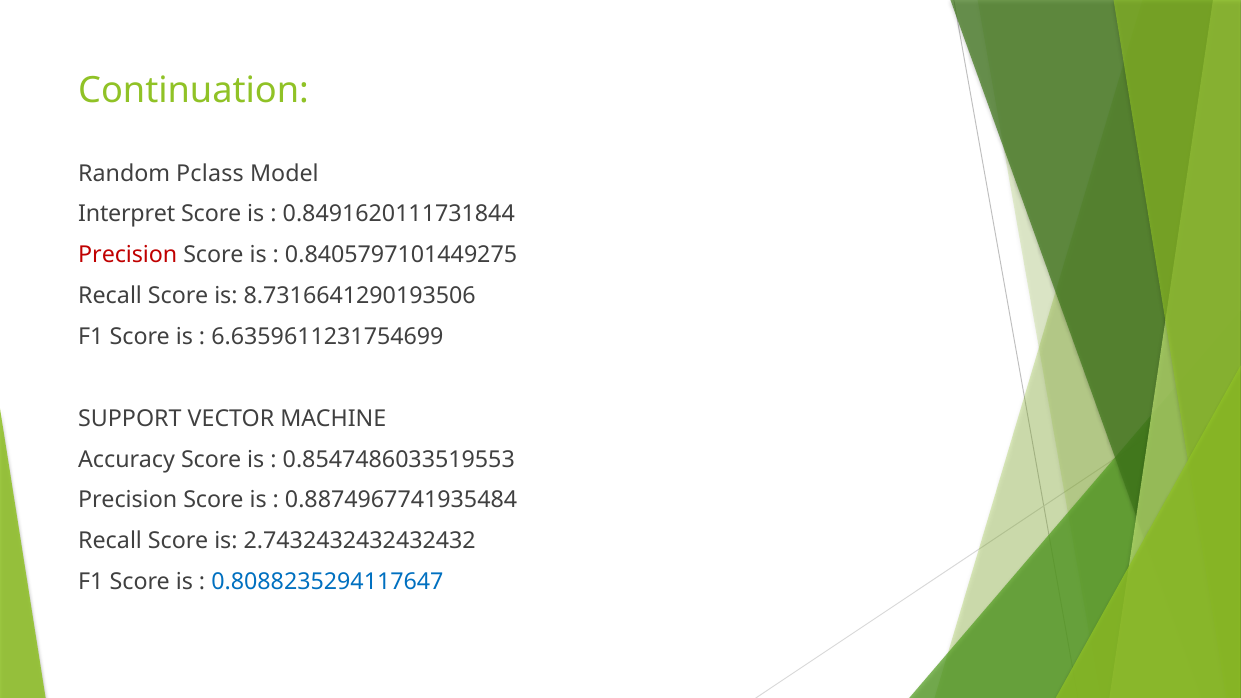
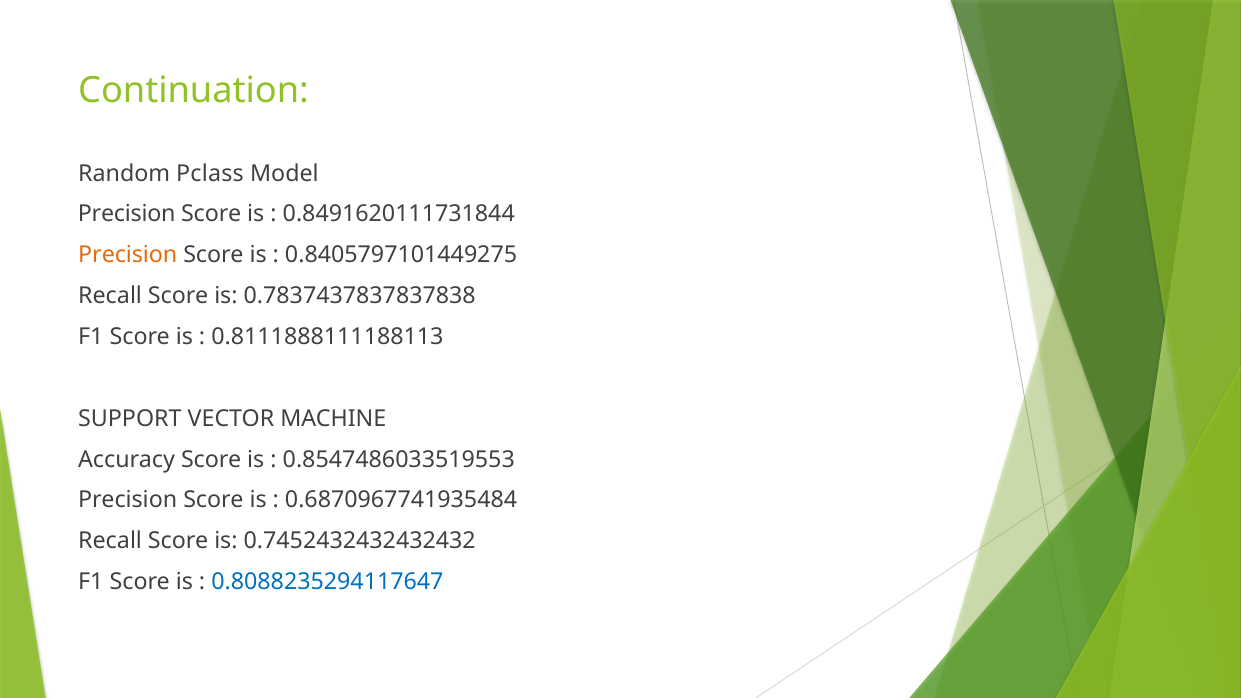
Interpret: Interpret -> Precision (127, 214)
Precision colour: red -> orange (128, 255)
8.7316641290193506: 8.7316641290193506 -> 0.7837437837837838 (360, 296)
6.6359611231754699: 6.6359611231754699 -> 0.8111888111188113 (327, 337)
0.8874967741935484: 0.8874967741935484 -> 0.6870967741935484 (401, 500)
2.7432432432432432: 2.7432432432432432 -> 0.7452432432432432 (360, 541)
